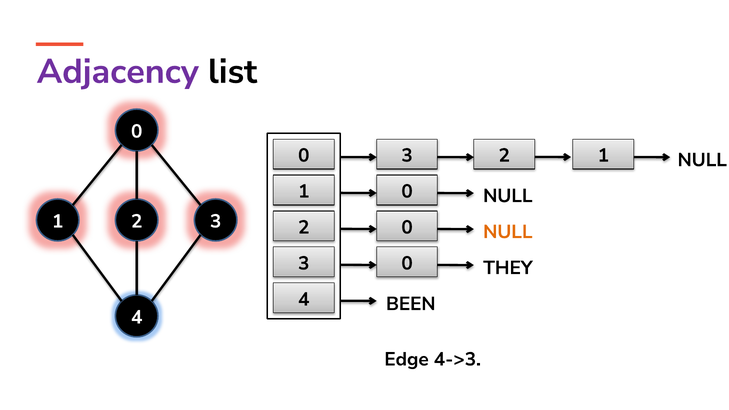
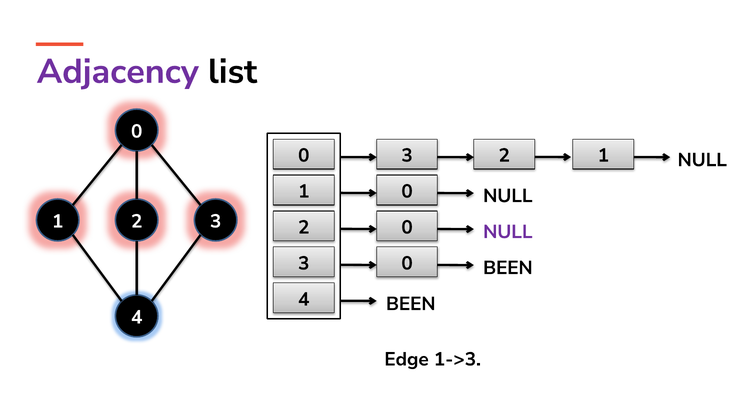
NULL colour: orange -> purple (508, 232)
THEY: THEY -> BEEN (508, 268)
4->3: 4->3 -> 1->3 (457, 359)
